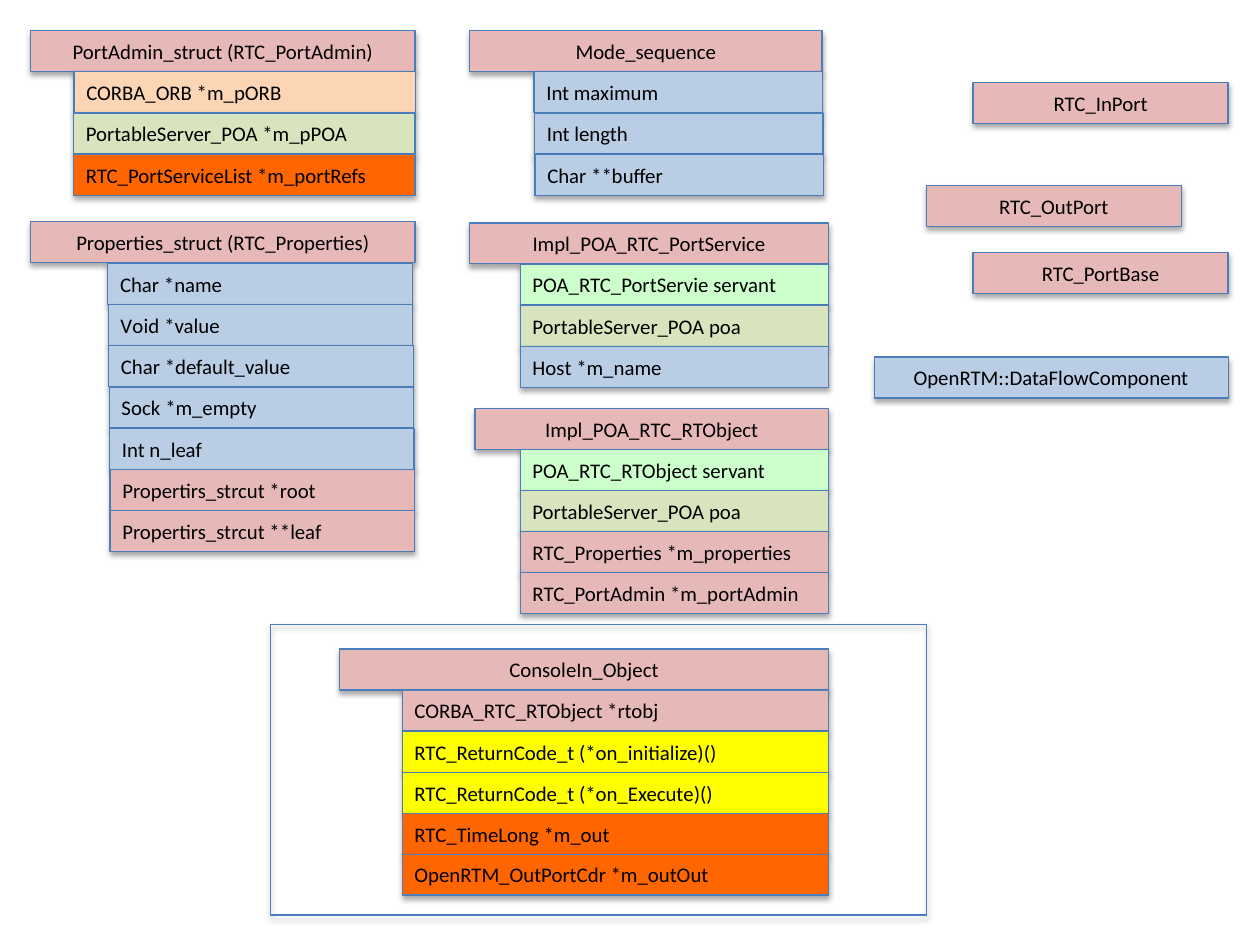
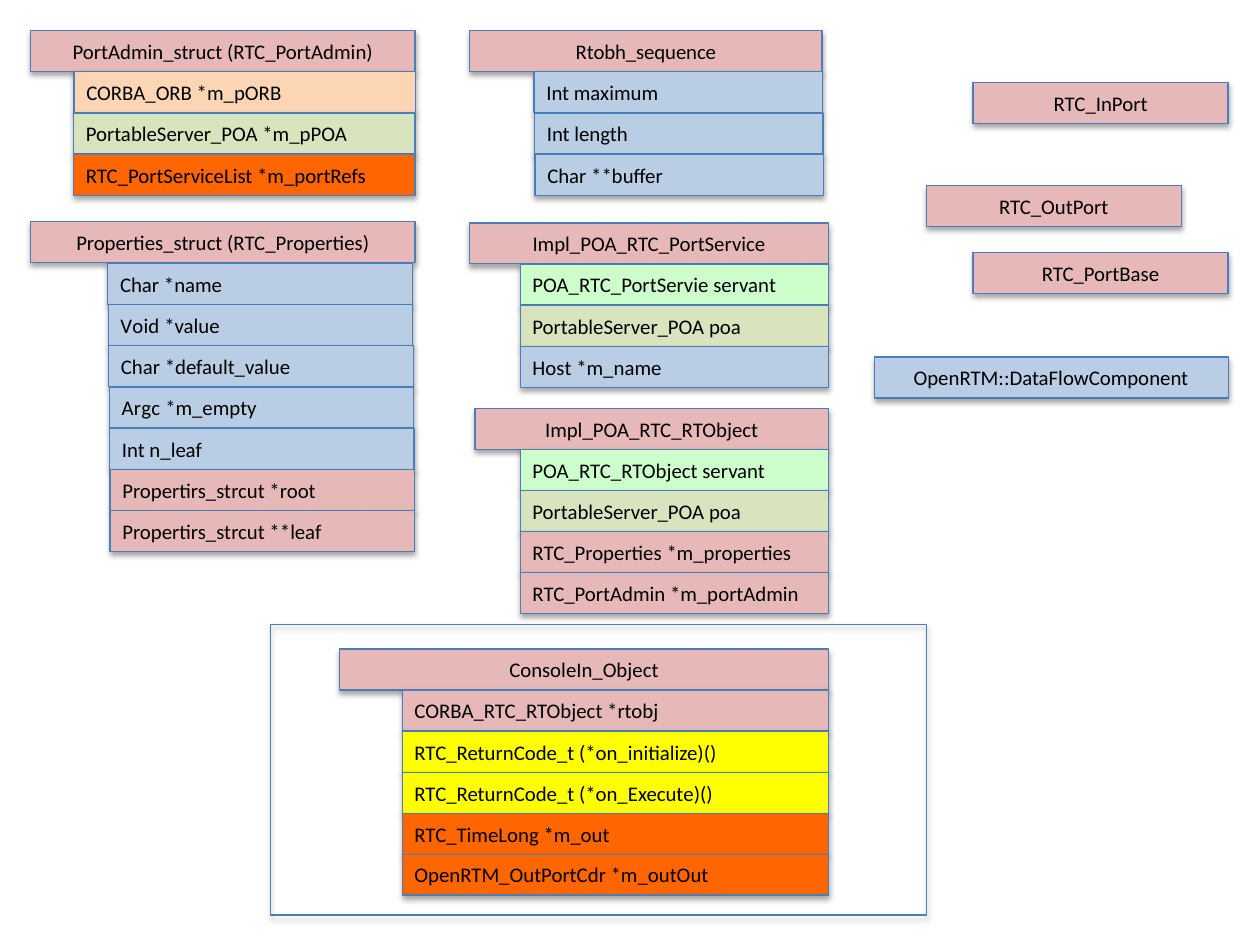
Mode_sequence: Mode_sequence -> Rtobh_sequence (646, 53)
Sock: Sock -> Argc (141, 409)
